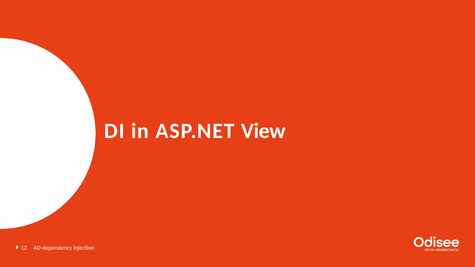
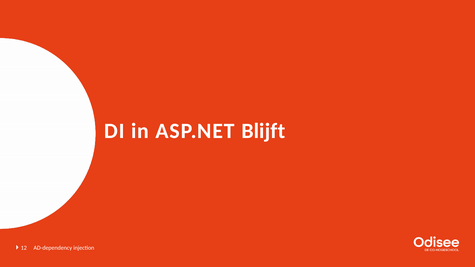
View: View -> Blijft (263, 131)
